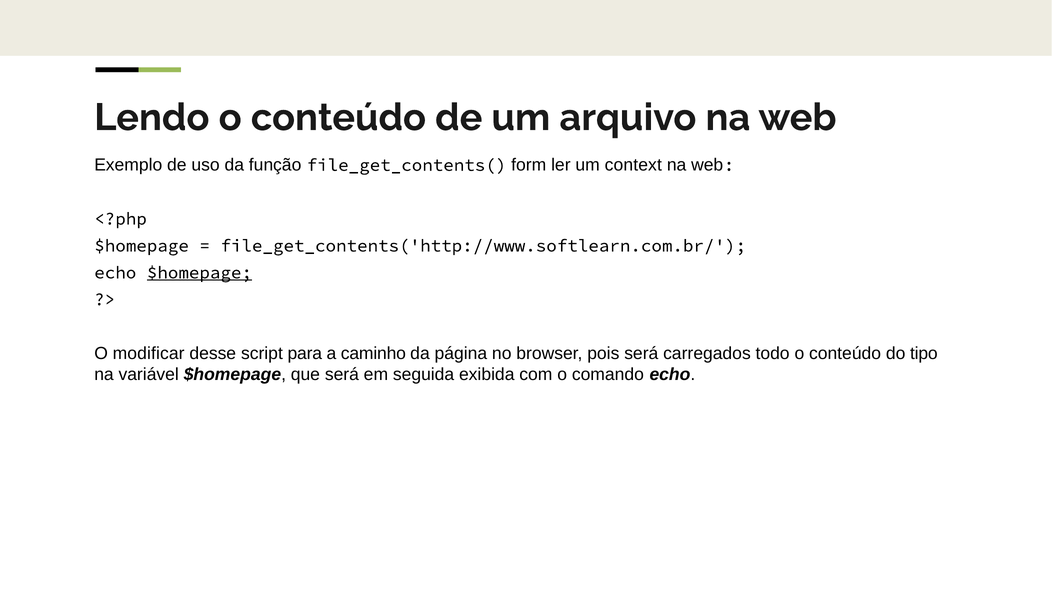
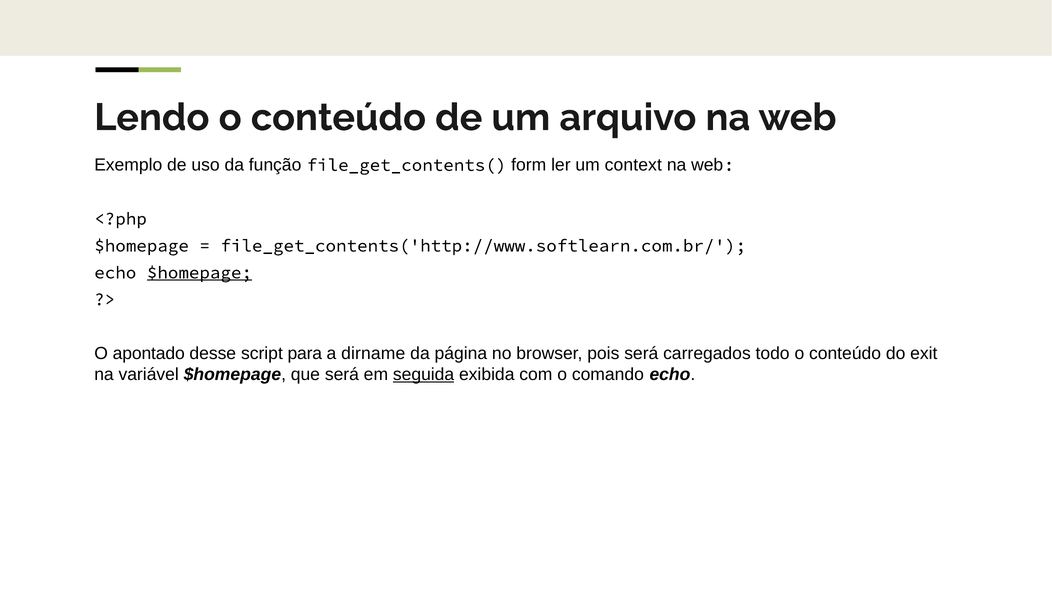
modificar: modificar -> apontado (149, 353)
caminho: caminho -> dirname (373, 353)
tipo: tipo -> exit (924, 353)
seguida underline: none -> present (424, 374)
